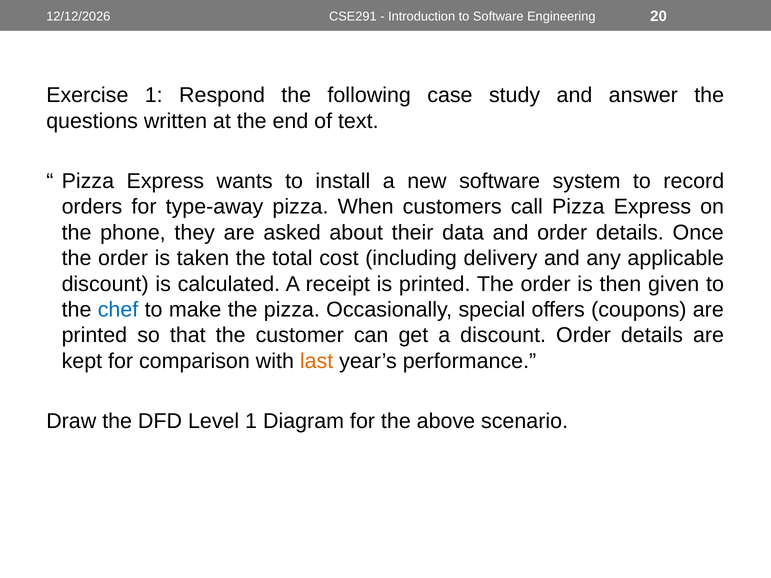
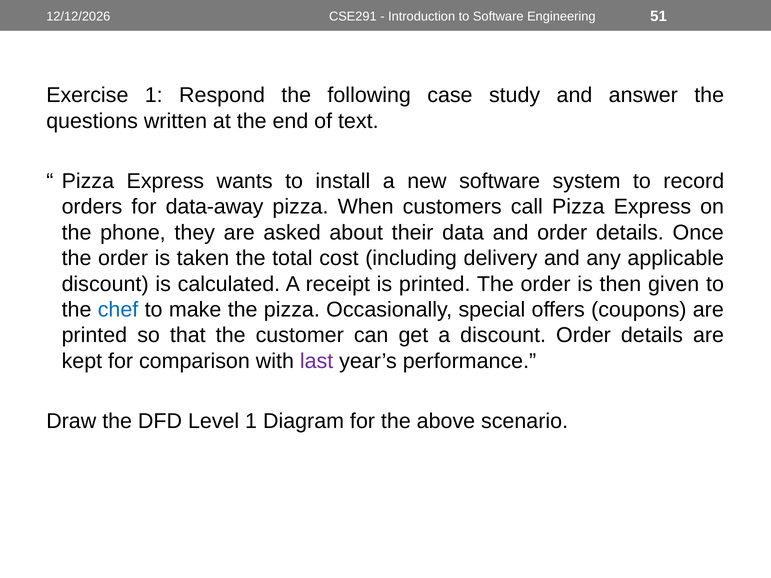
20: 20 -> 51 (659, 16)
type-away: type-away -> data-away (215, 207)
last colour: orange -> purple (317, 361)
